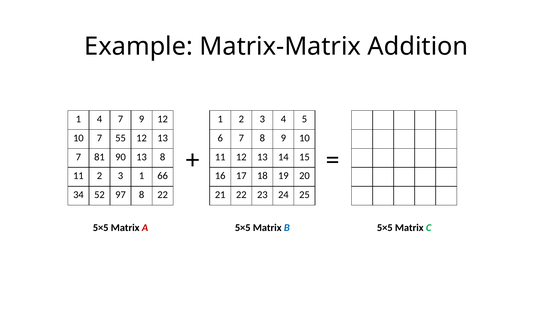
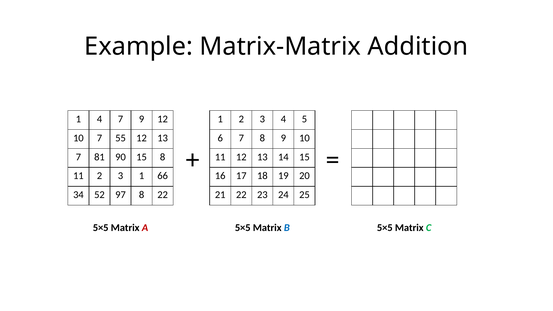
90 13: 13 -> 15 (142, 157)
